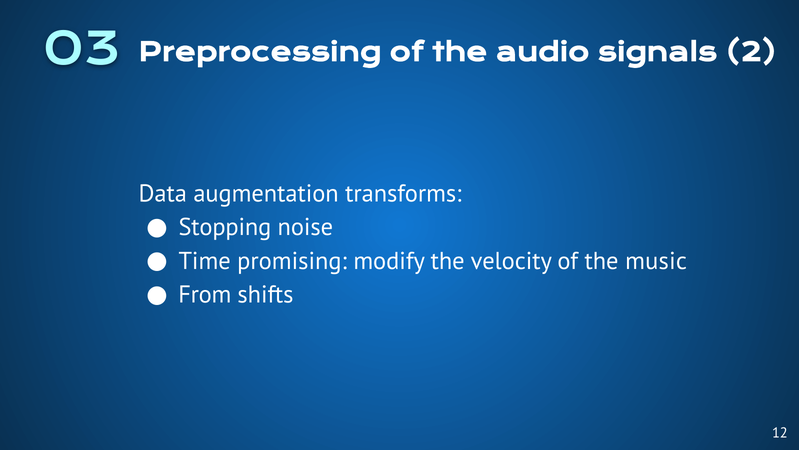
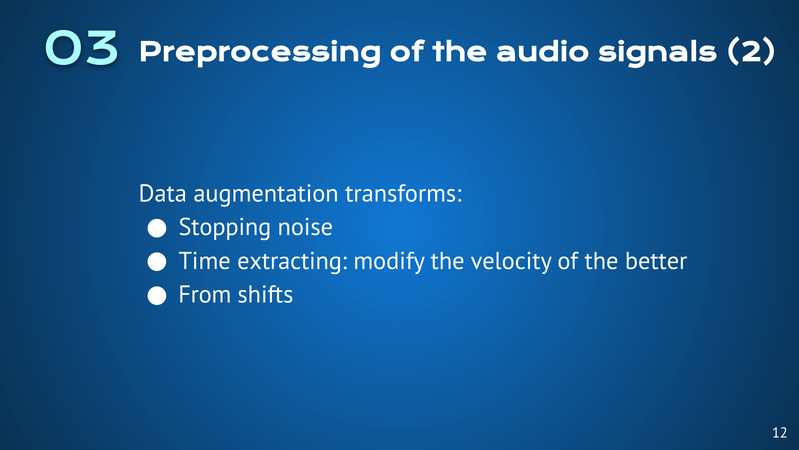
promising: promising -> extracting (292, 261)
music: music -> better (656, 261)
